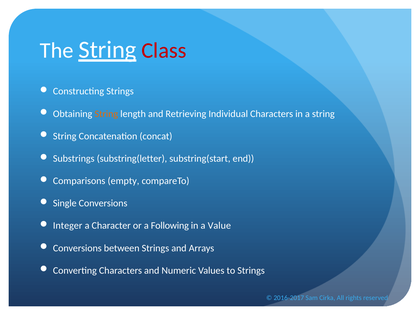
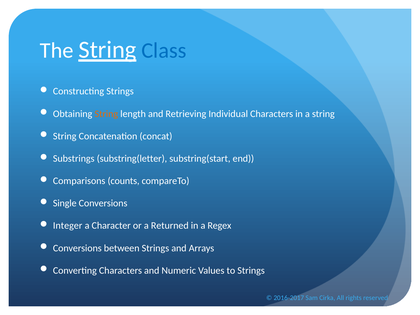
Class colour: red -> blue (164, 51)
empty: empty -> counts (124, 181)
Following: Following -> Returned (170, 226)
Value: Value -> Regex (219, 226)
